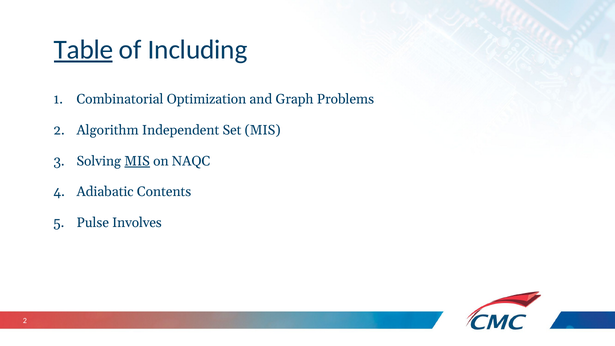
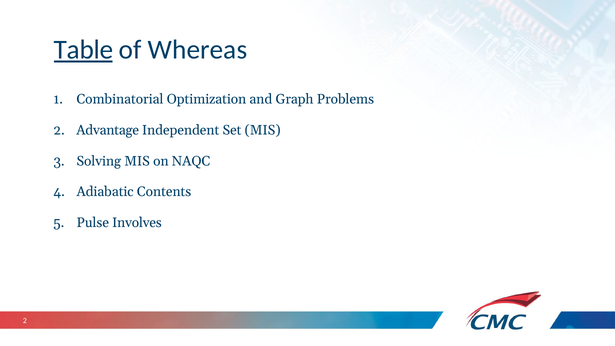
Including: Including -> Whereas (198, 50)
Algorithm: Algorithm -> Advantage (108, 130)
MIS underline: present -> none (137, 161)
